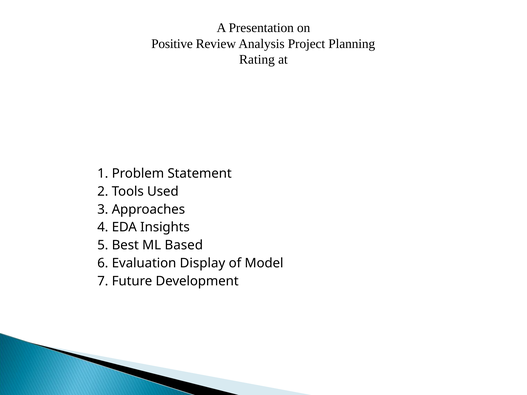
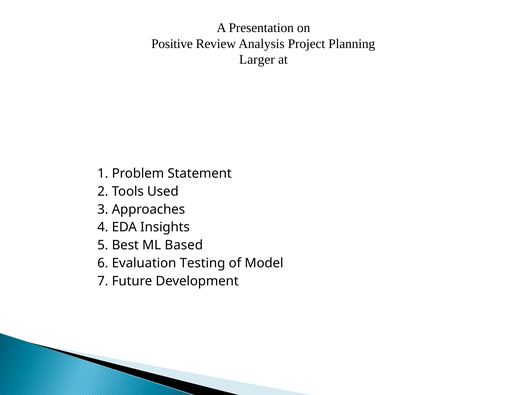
Rating: Rating -> Larger (257, 59)
Display: Display -> Testing (203, 263)
